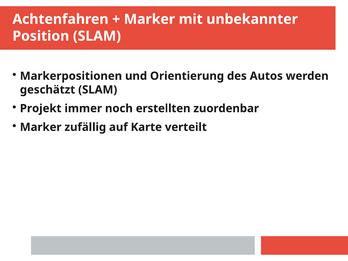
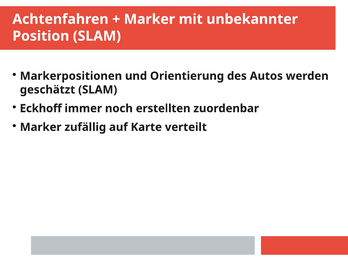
Projekt: Projekt -> Eckhoff (41, 108)
